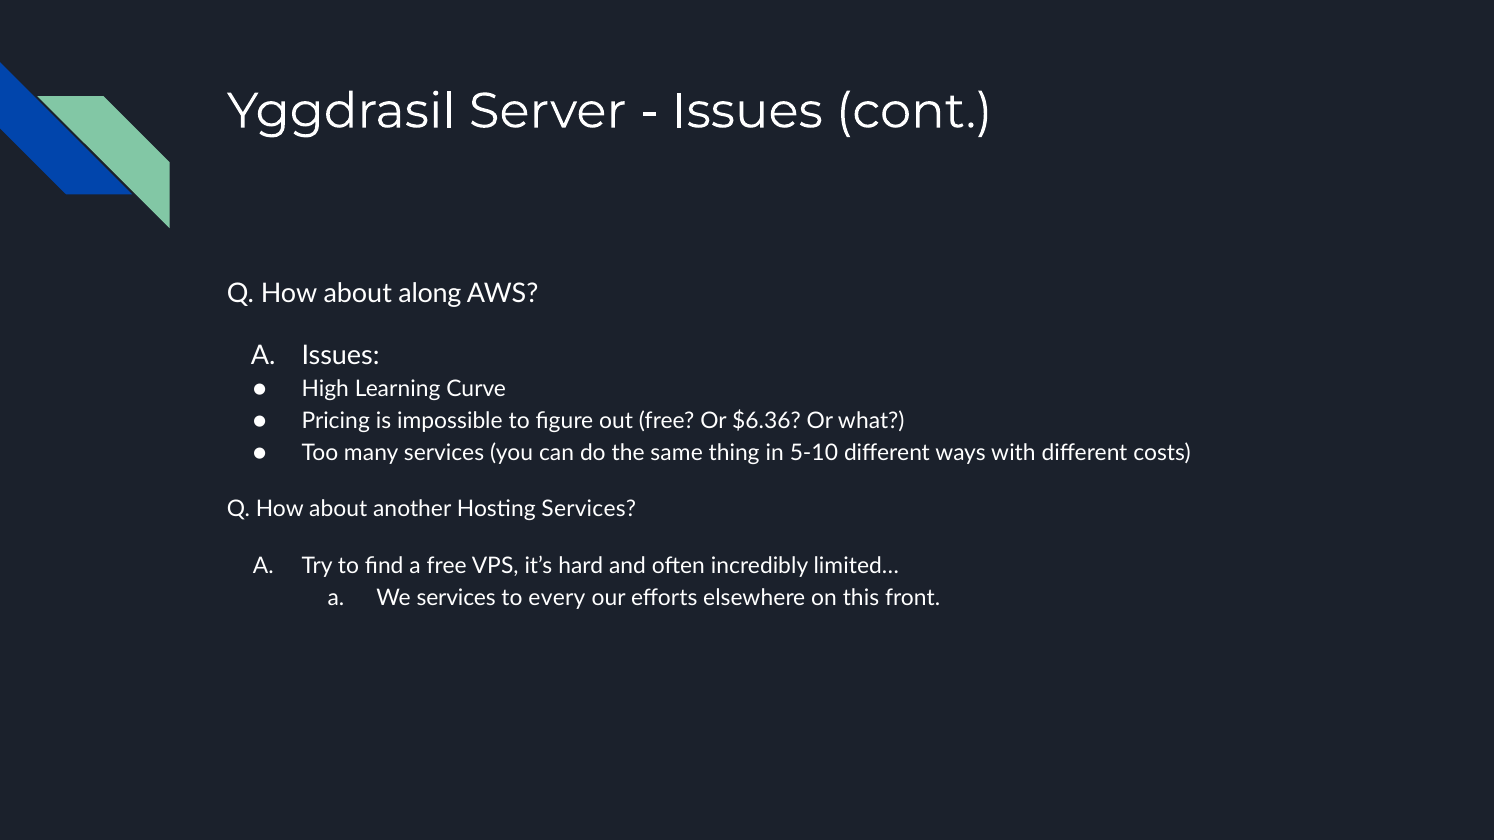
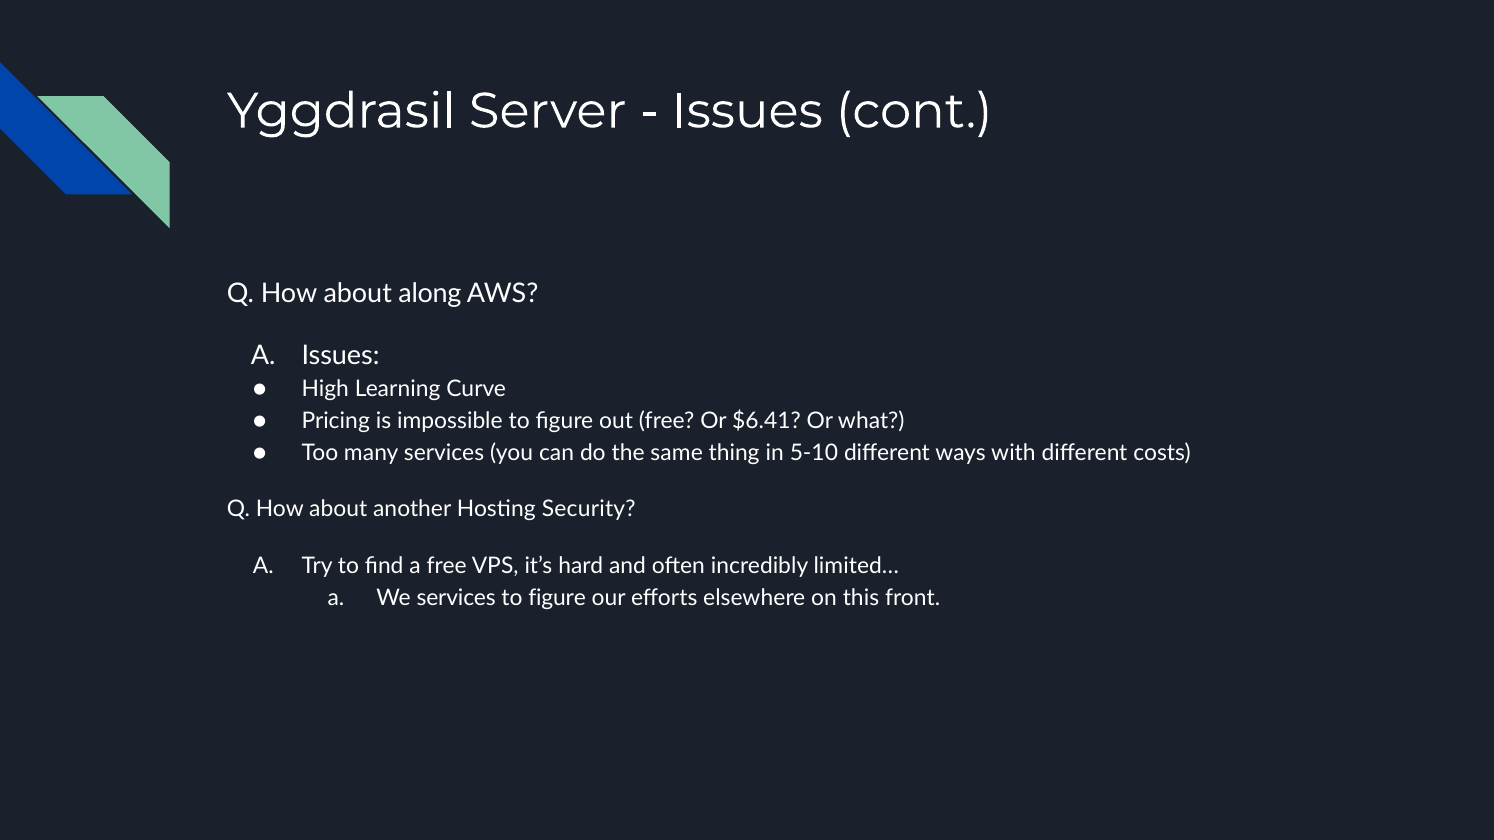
$6.36: $6.36 -> $6.41 (767, 421)
Hosting Services: Services -> Security (589, 510)
every: every -> figure (557, 598)
